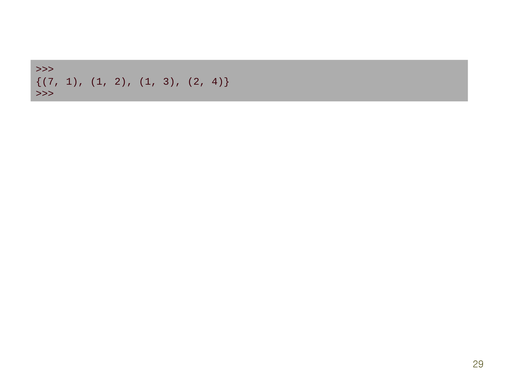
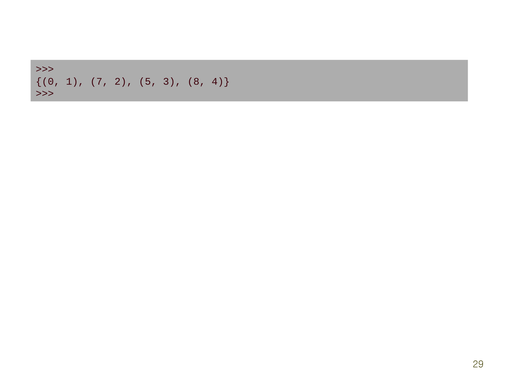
7: 7 -> 0 (48, 81)
1 1: 1 -> 7 (99, 81)
2 1: 1 -> 5 (148, 81)
3 2: 2 -> 8 (196, 81)
